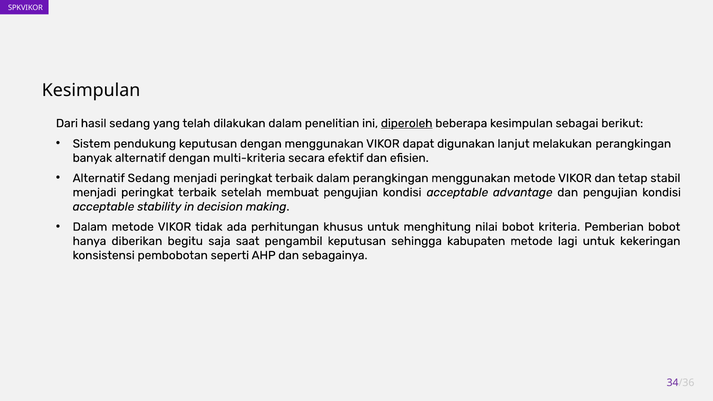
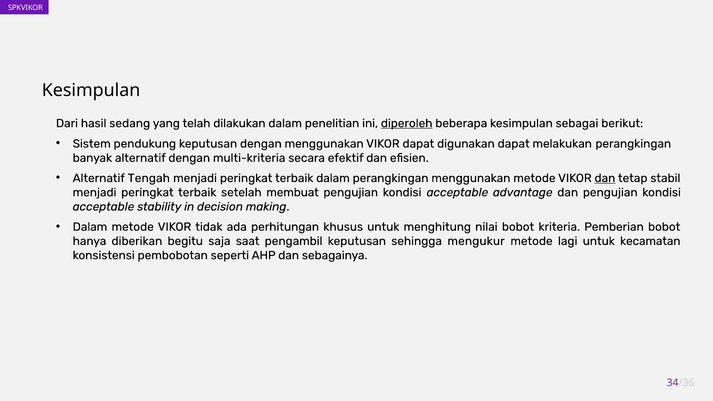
digunakan lanjut: lanjut -> dapat (514, 144)
Alternatif Sedang: Sedang -> Tengah (149, 178)
dan underline: none -> present (605, 178)
kabupaten: kabupaten -> mengukur (476, 241)
kekeringan: kekeringan -> kecamatan (650, 241)
